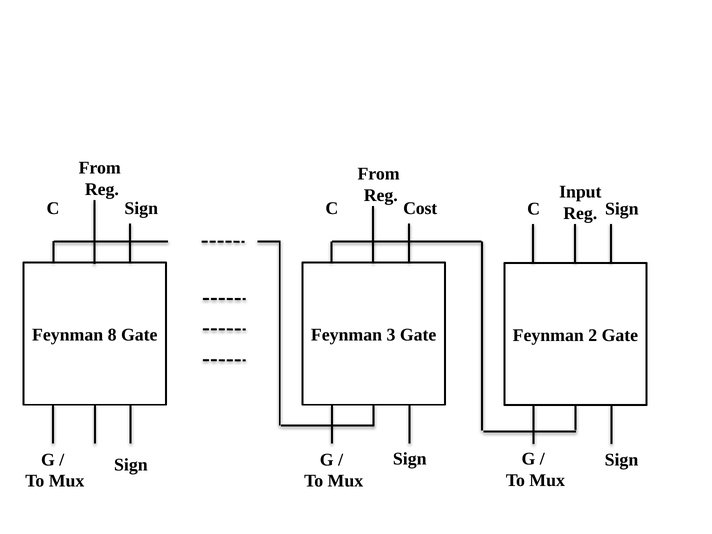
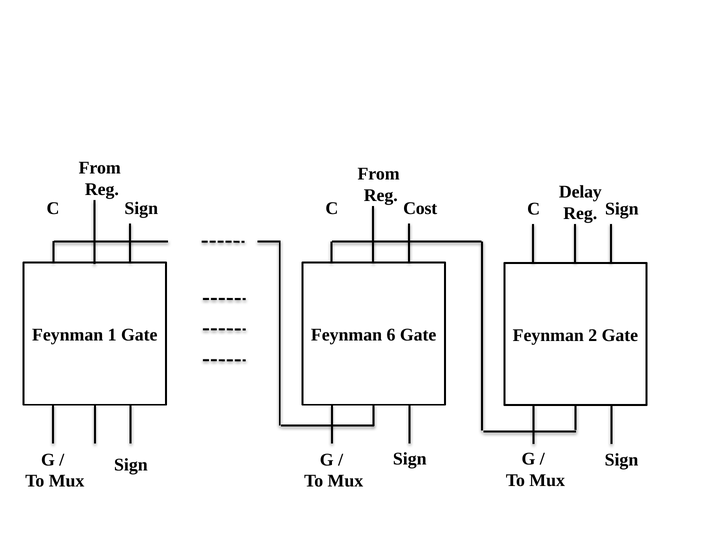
Input: Input -> Delay (580, 192)
8: 8 -> 1 (112, 335)
3: 3 -> 6 (391, 335)
